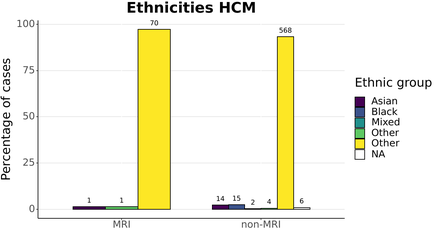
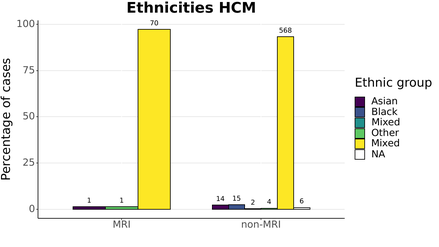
Other: Other -> Mixed (386, 143)
